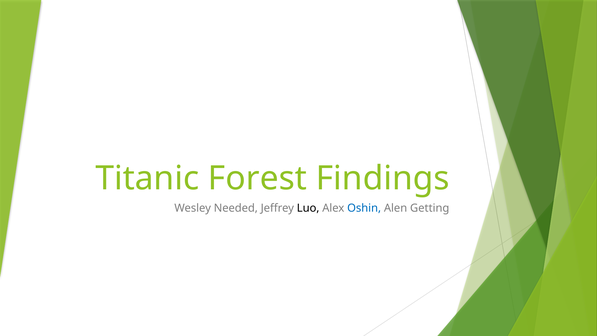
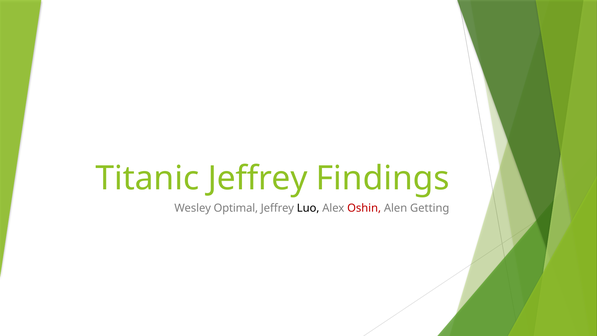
Titanic Forest: Forest -> Jeffrey (258, 178)
Needed: Needed -> Optimal (236, 208)
Oshin colour: blue -> red (364, 208)
